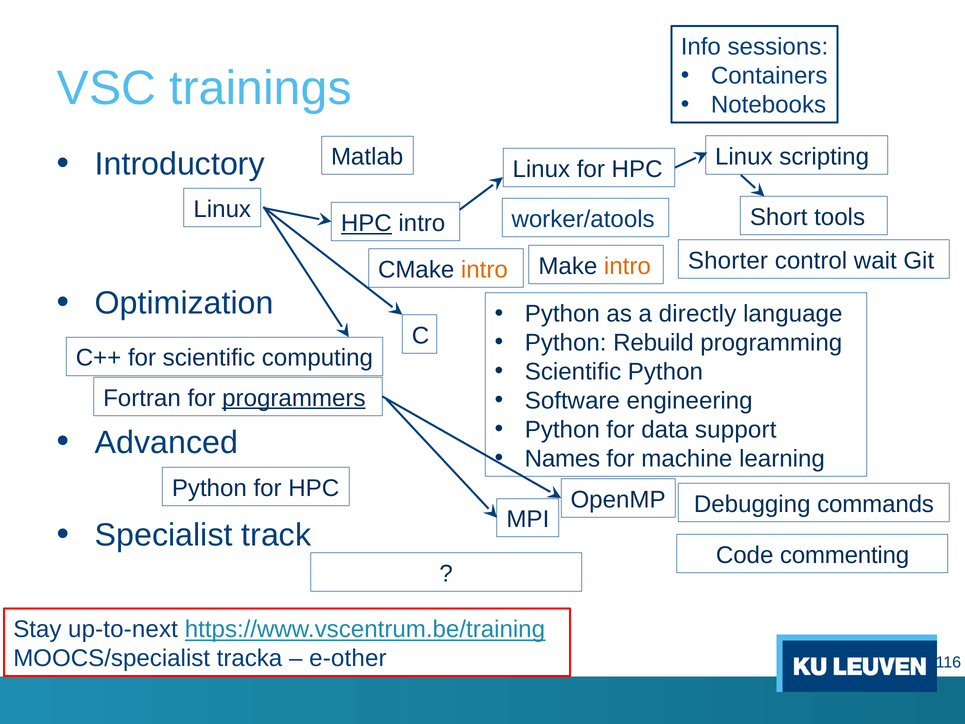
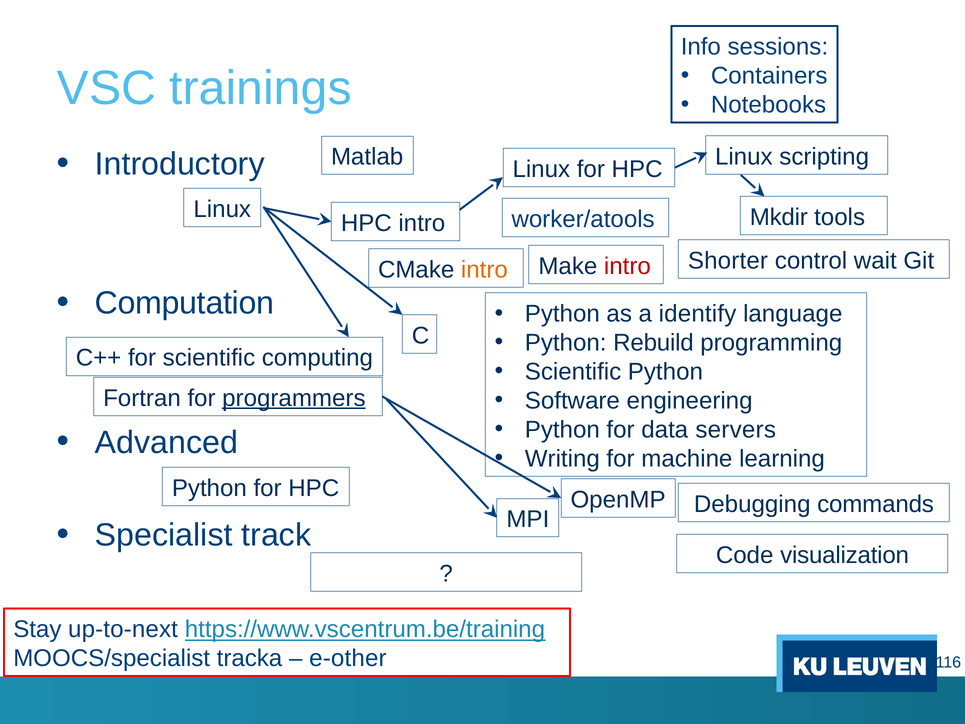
Short: Short -> Mkdir (779, 217)
HPC underline: present -> none (366, 223)
intro colour: orange -> red (627, 266)
Optimization: Optimization -> Computation (184, 303)
directly: directly -> identify (697, 314)
support: support -> servers (736, 430)
Names: Names -> Writing (562, 459)
commenting: commenting -> visualization (845, 555)
